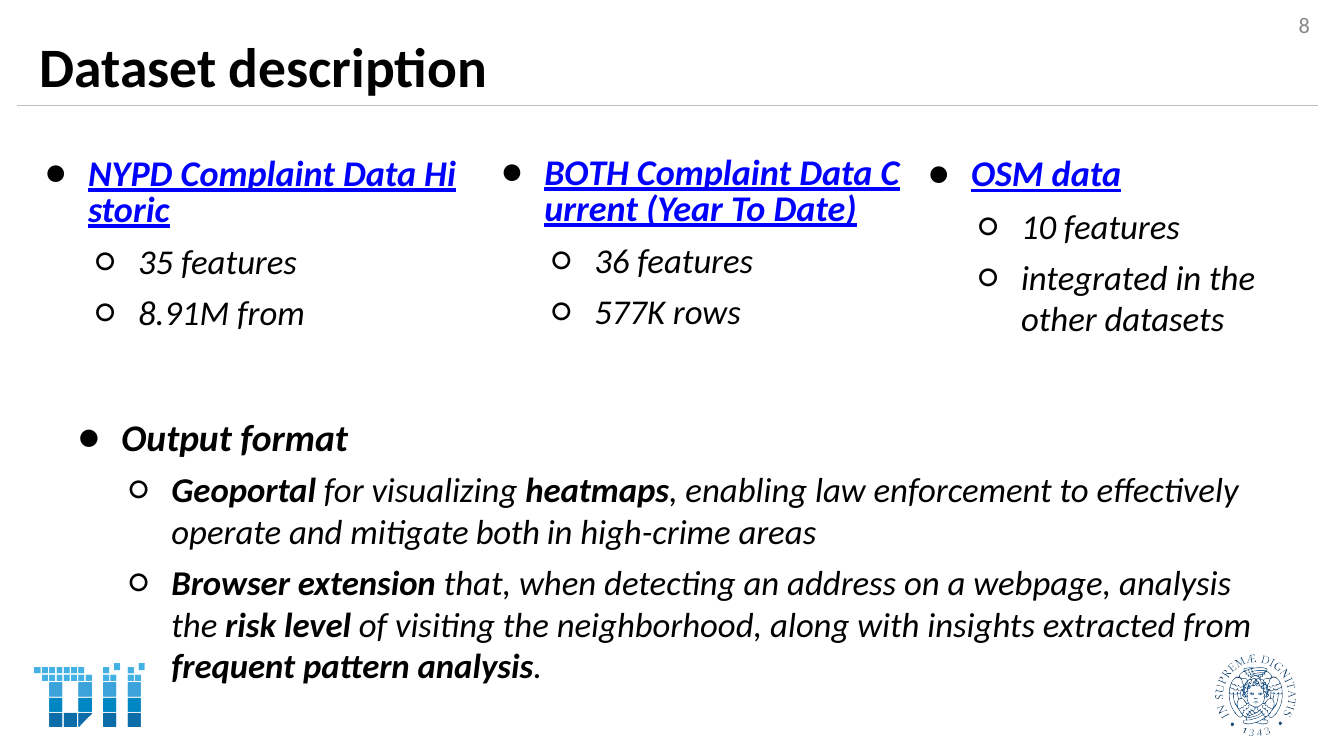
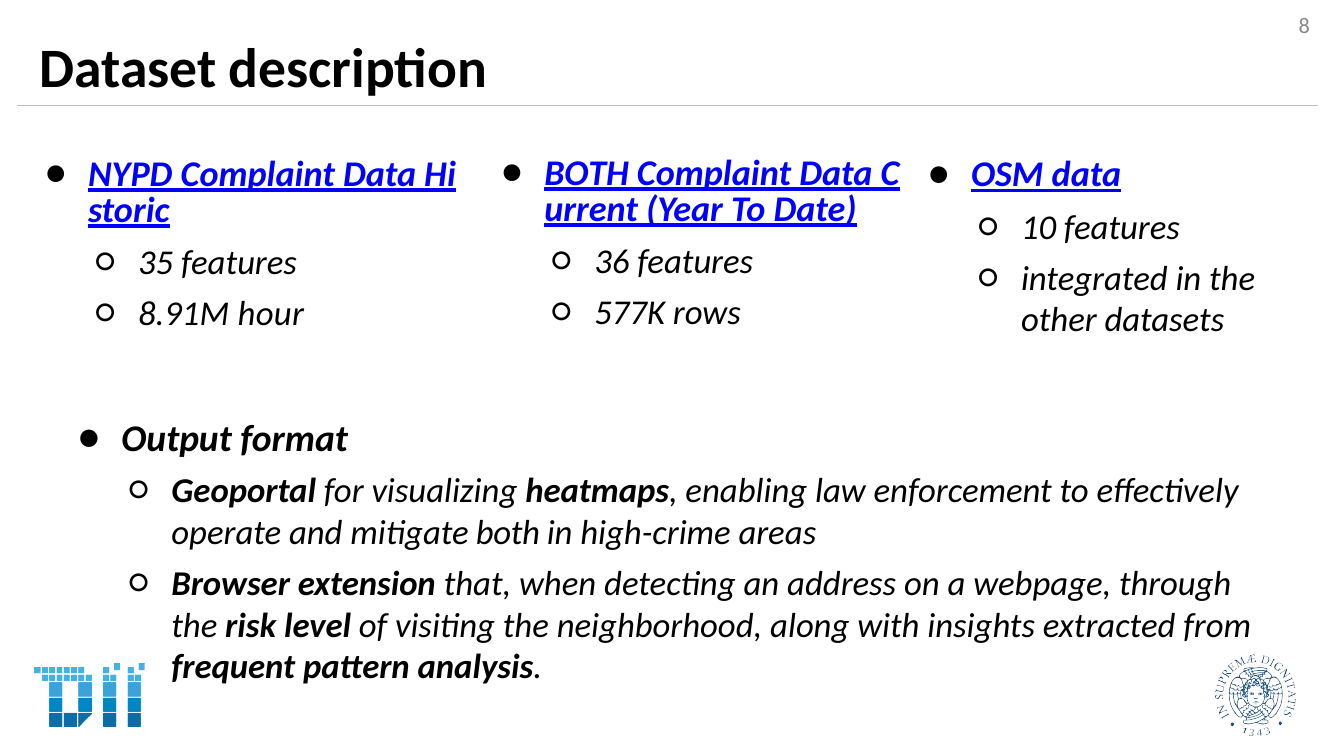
8.91M from: from -> hour (271, 314)
webpage analysis: analysis -> through (1175, 584)
